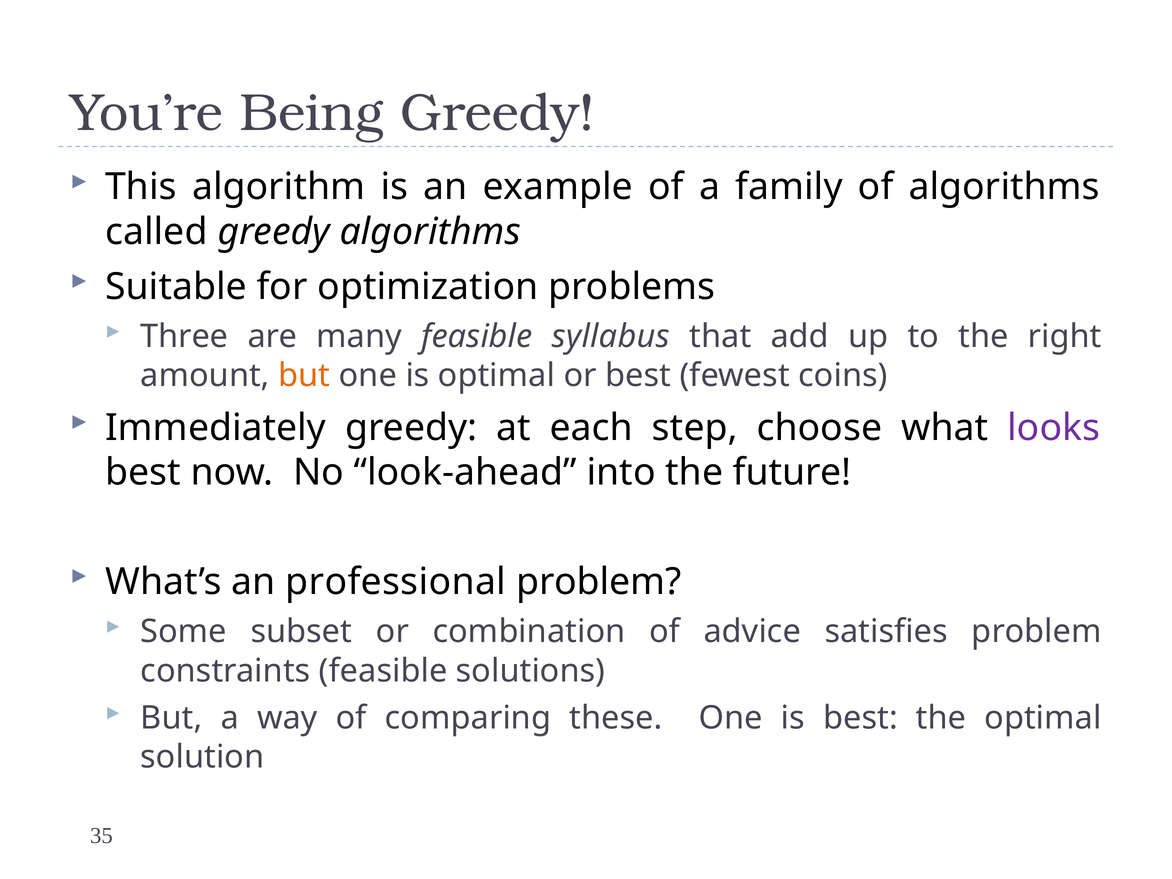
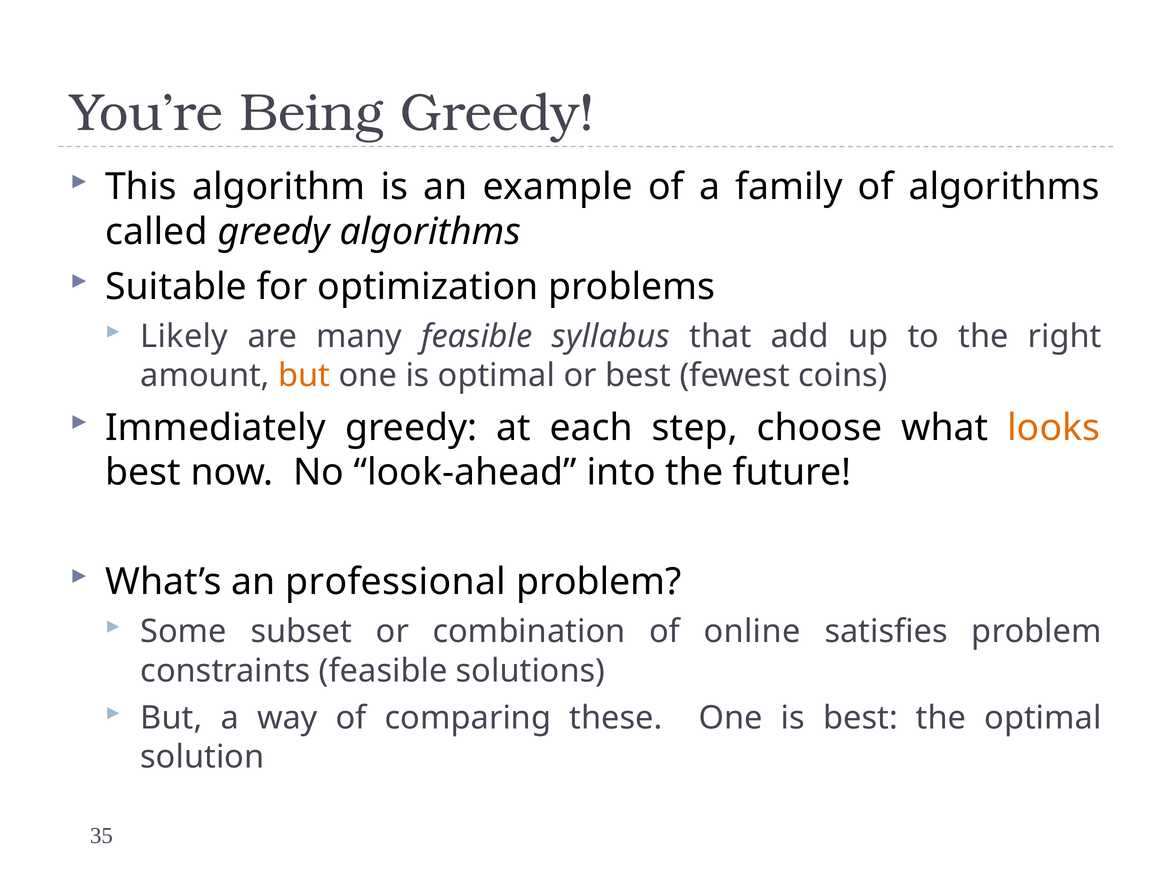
Three: Three -> Likely (184, 336)
looks colour: purple -> orange (1054, 428)
advice: advice -> online (752, 632)
